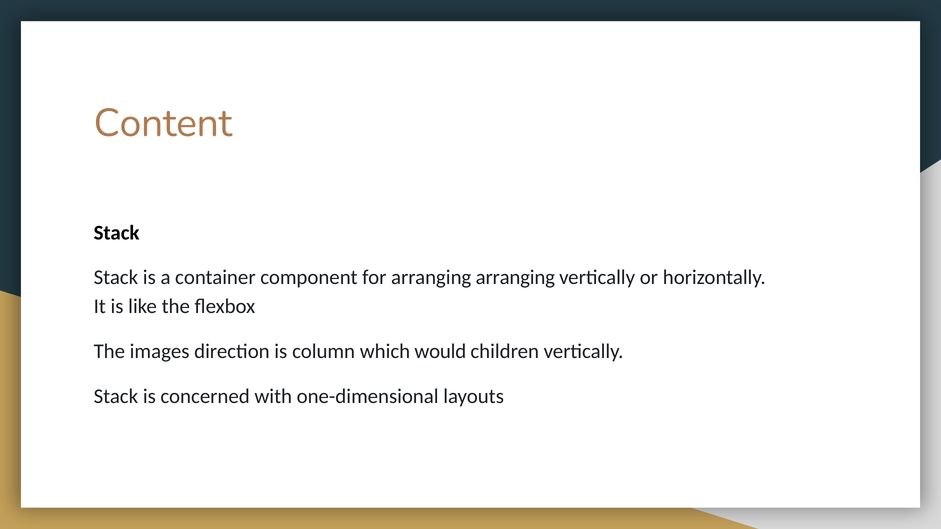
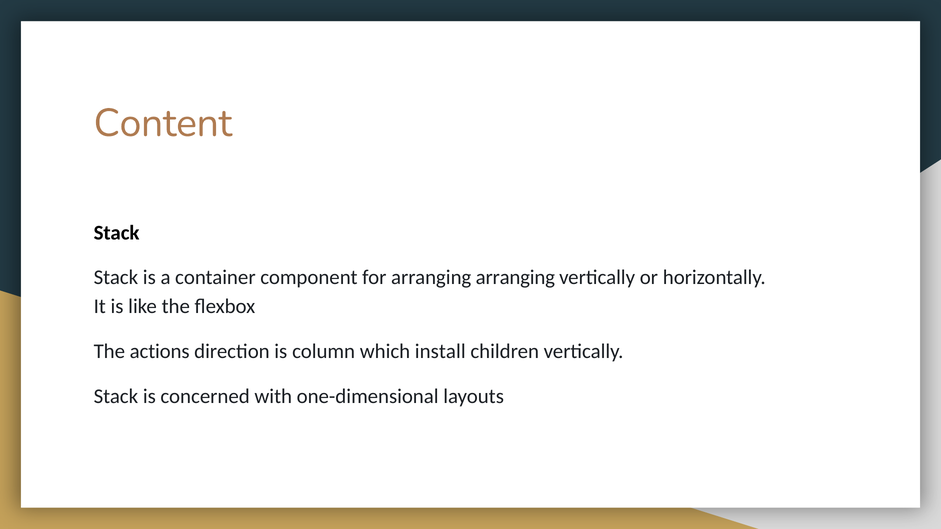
images: images -> actions (160, 352)
would: would -> install (440, 352)
